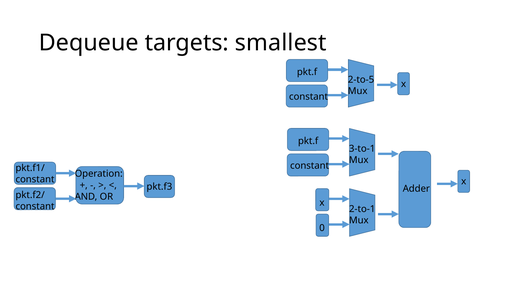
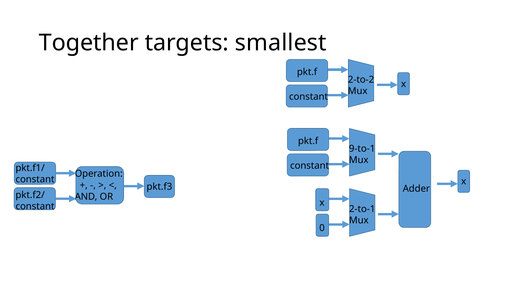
Dequeue: Dequeue -> Together (89, 43)
2-to-5: 2-to-5 -> 2-to-2 (361, 80)
3-to-1: 3-to-1 -> 9-to-1 (362, 149)
